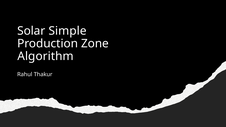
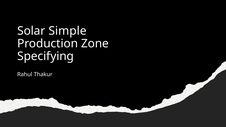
Algorithm: Algorithm -> Specifying (46, 56)
